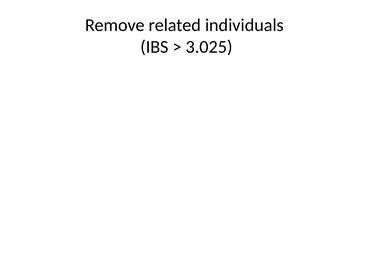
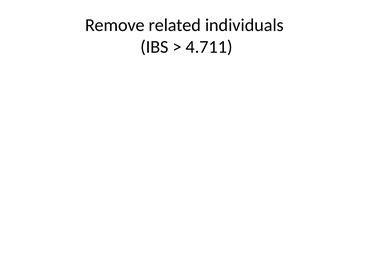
3.025: 3.025 -> 4.711 (209, 47)
